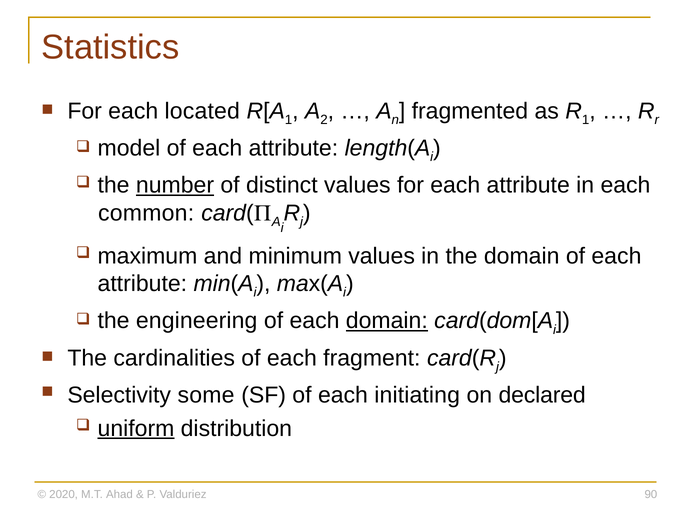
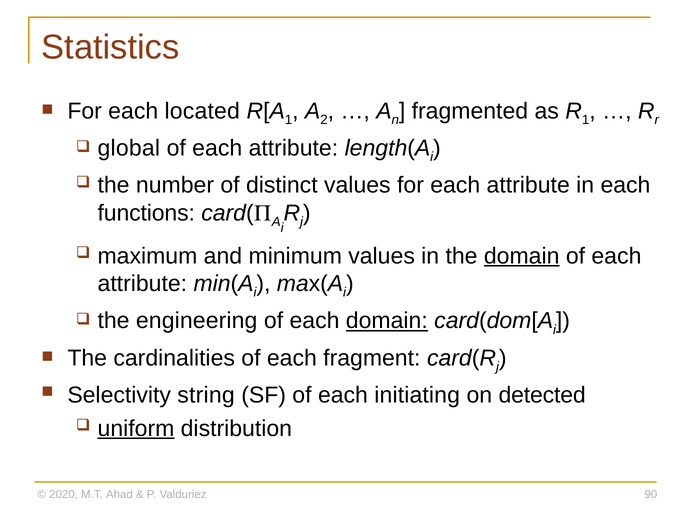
model: model -> global (129, 148)
number underline: present -> none (175, 185)
common: common -> functions (146, 213)
domain underline: none -> present (522, 256)
some: some -> string (206, 395)
declared: declared -> detected (542, 395)
